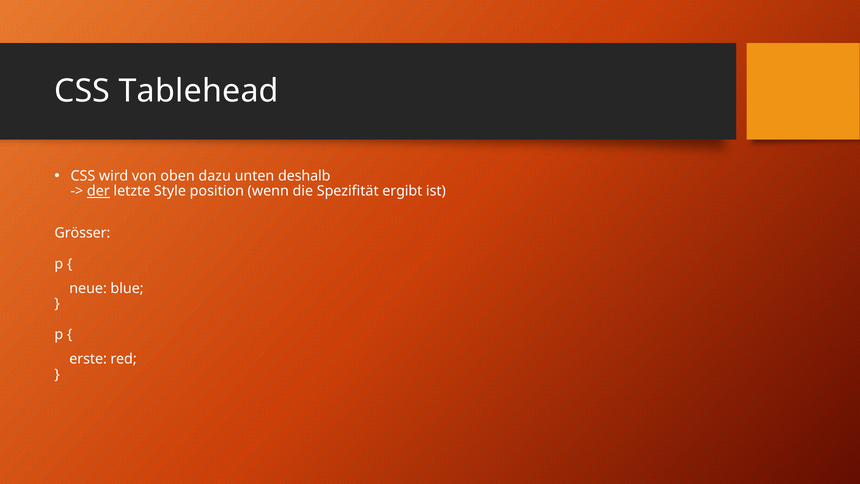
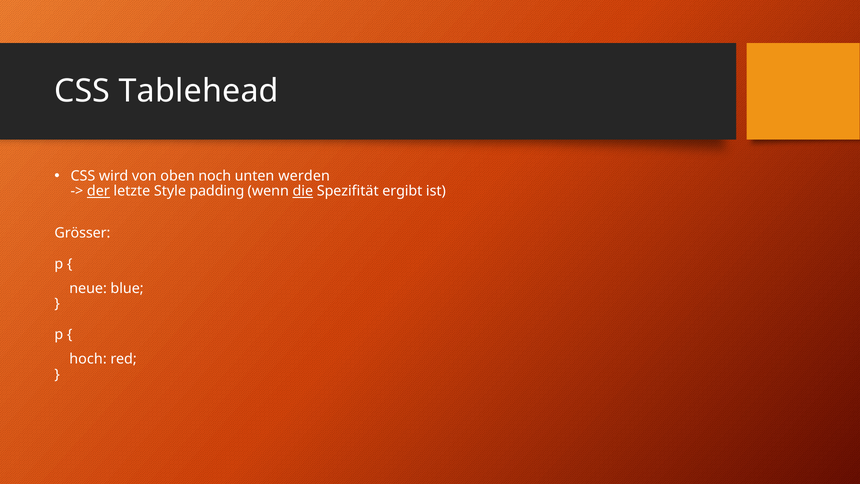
dazu: dazu -> noch (215, 176)
deshalb: deshalb -> werden (304, 176)
position: position -> padding (217, 191)
die underline: none -> present (303, 191)
erste: erste -> hoch (88, 359)
